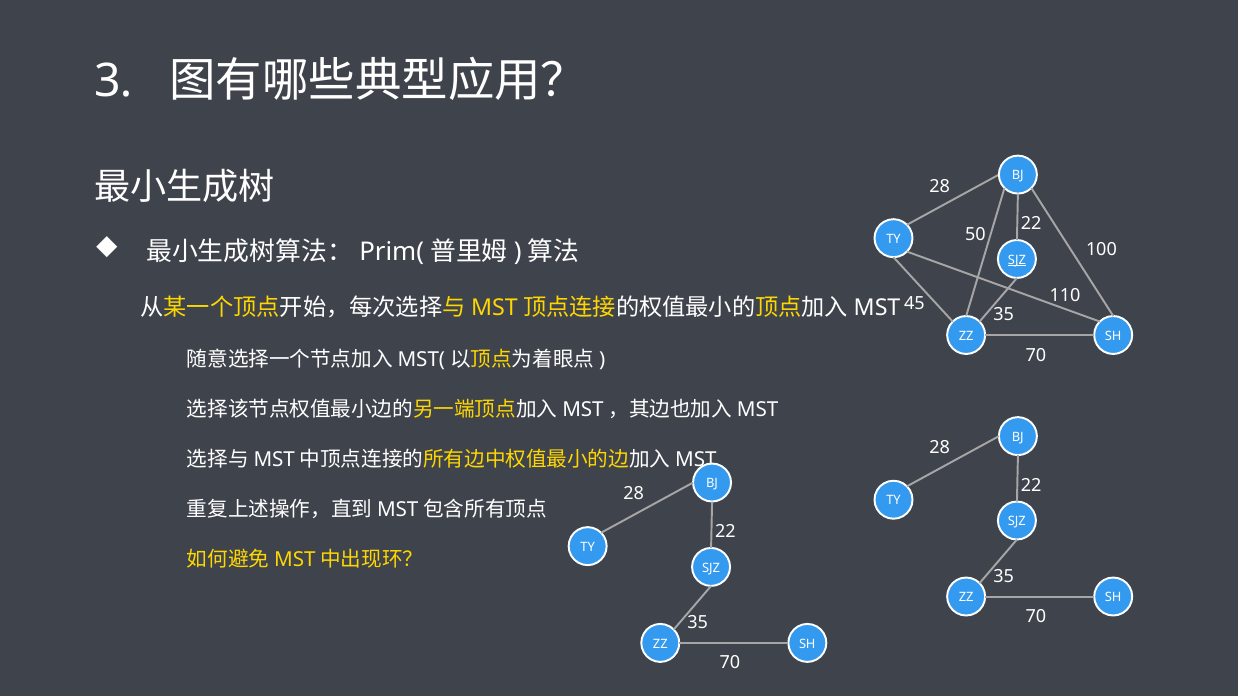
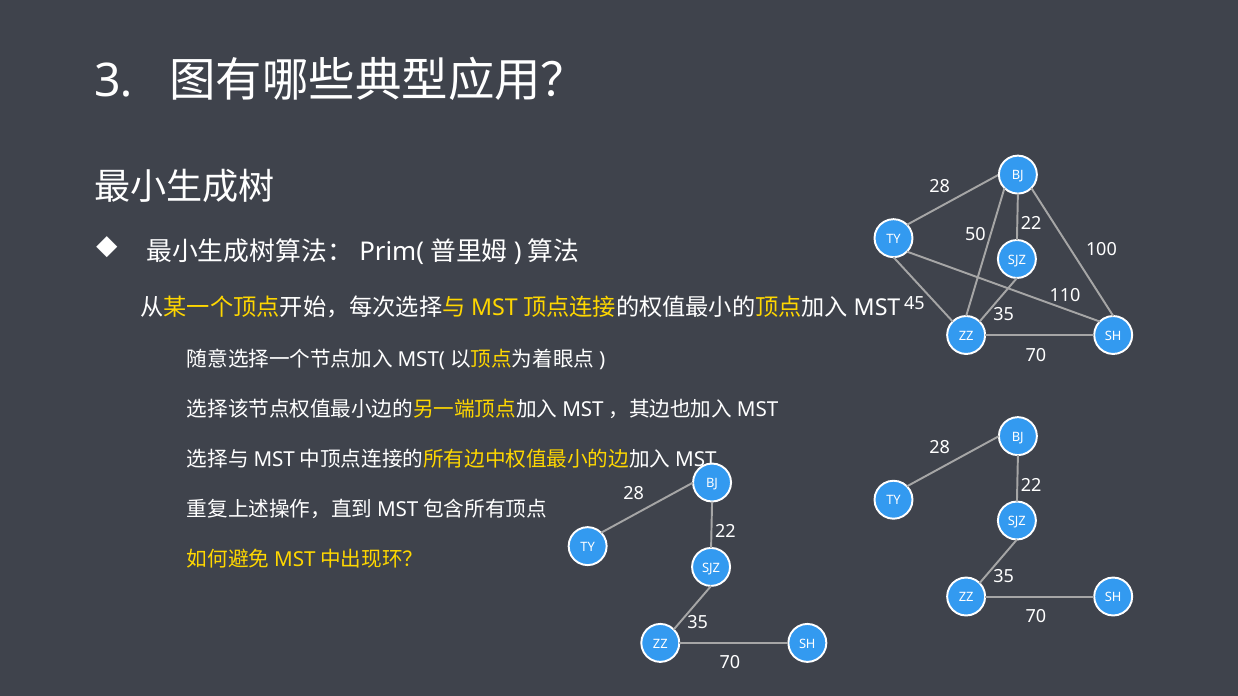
SJZ underline: present -> none (1017, 260)
